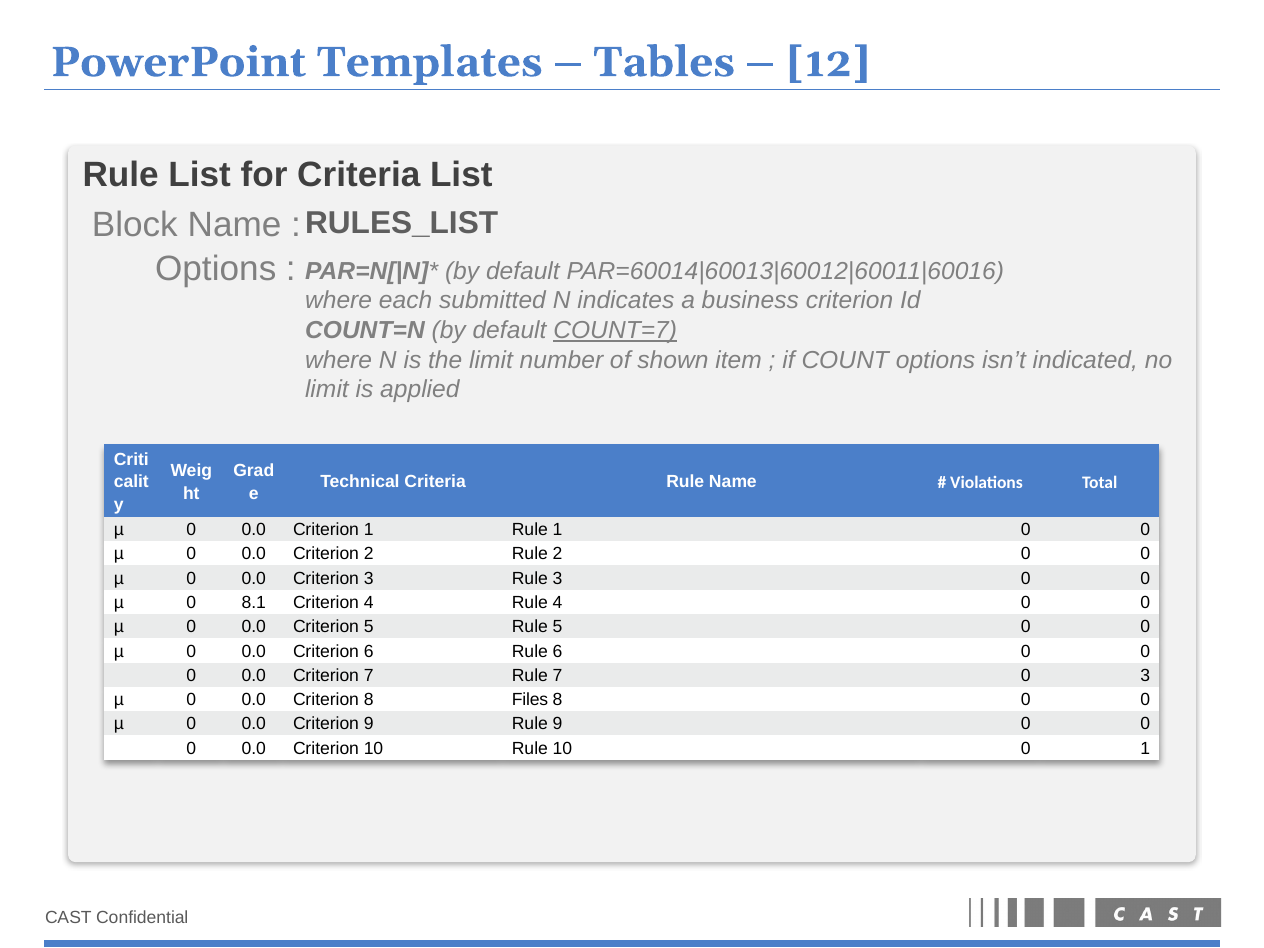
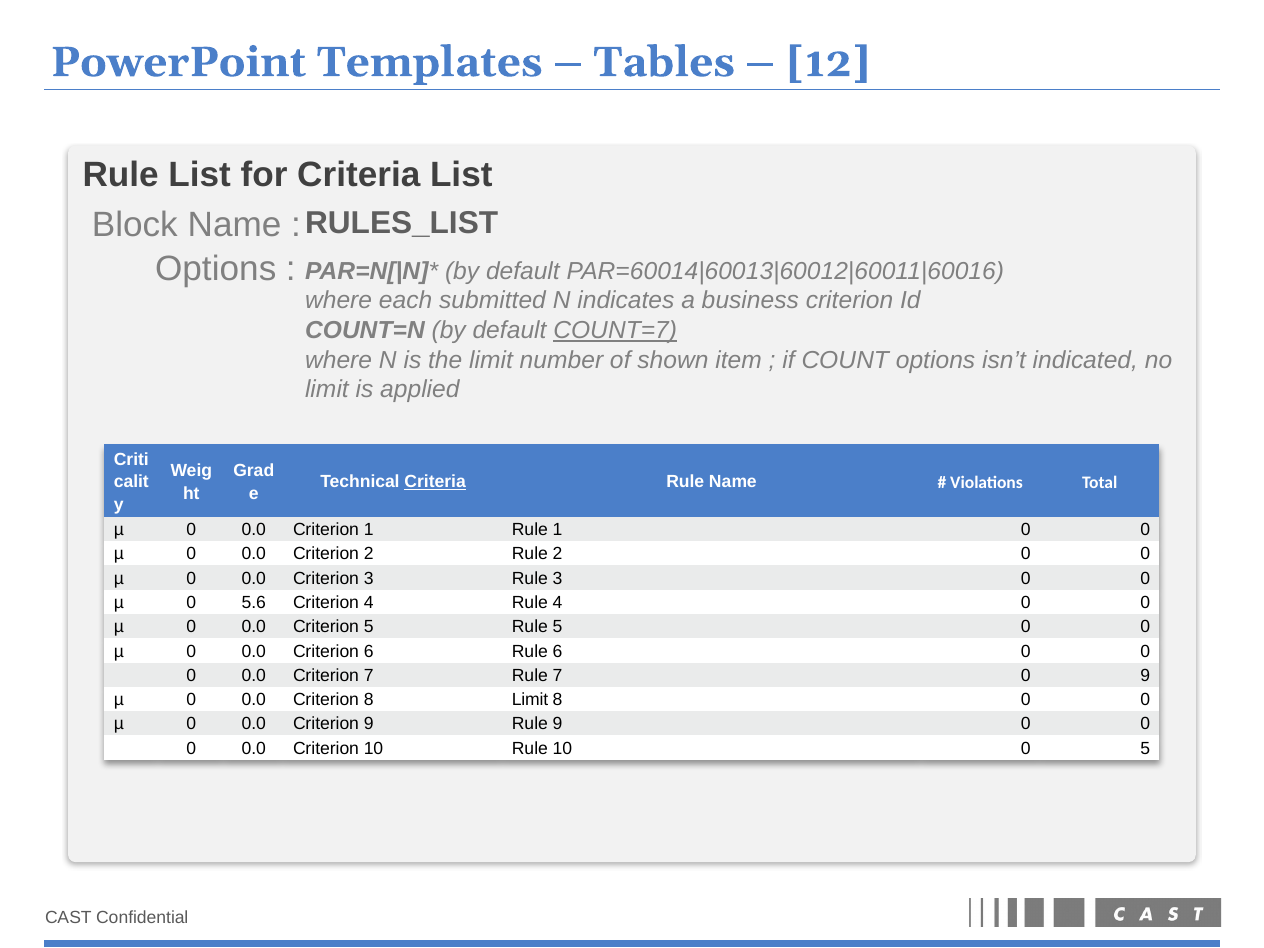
Criteria underline: none -> present (435, 482)
8.1: 8.1 -> 5.6 (254, 603)
0 3: 3 -> 9 (1145, 676)
8 Files: Files -> Limit (530, 700)
0 1: 1 -> 5 (1145, 748)
